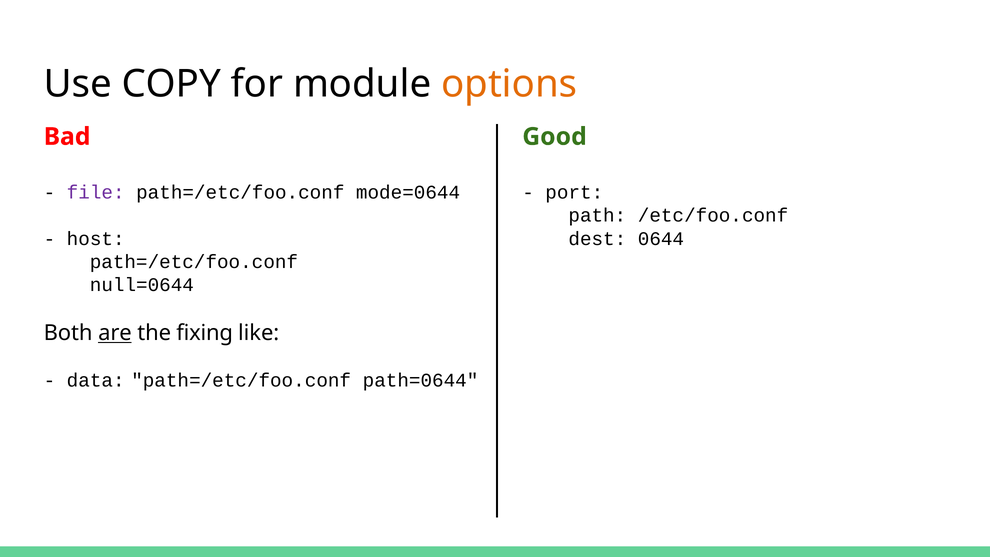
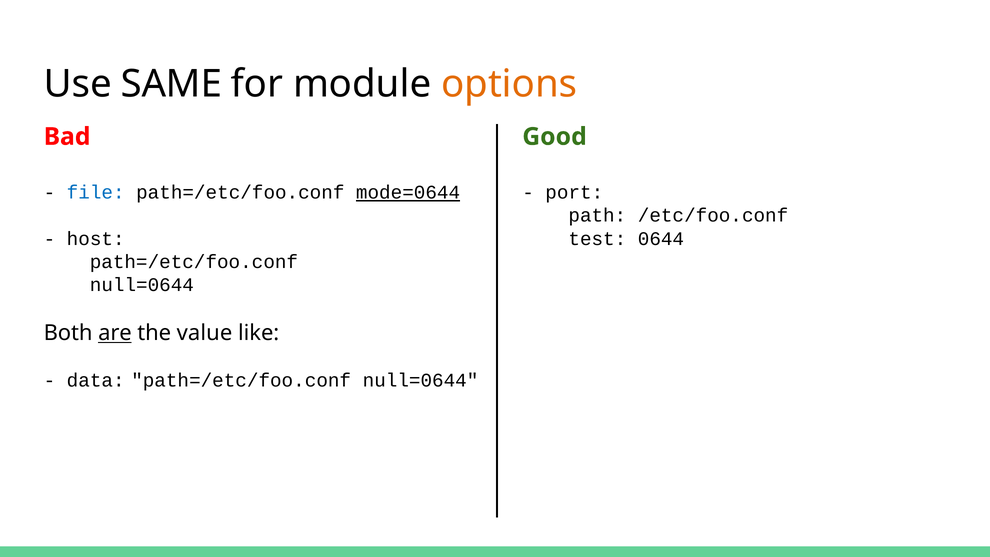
COPY: COPY -> SAME (171, 84)
file colour: purple -> blue (96, 192)
mode=0644 underline: none -> present (408, 192)
dest: dest -> test (597, 239)
fixing: fixing -> value (204, 333)
path=0644: path=0644 -> null=0644 (421, 381)
